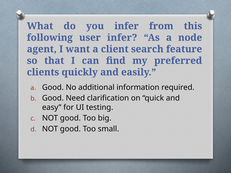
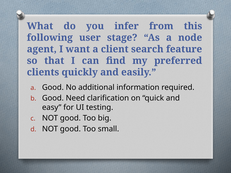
user infer: infer -> stage (122, 38)
